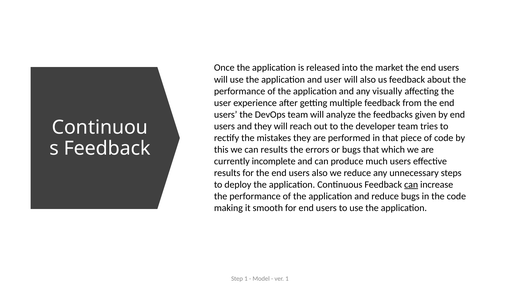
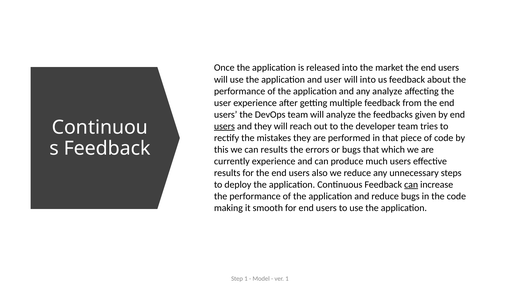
will also: also -> into (368, 80)
any visually: visually -> analyze (387, 91)
users underline: none -> present (224, 126)
currently incomplete: incomplete -> experience (274, 162)
